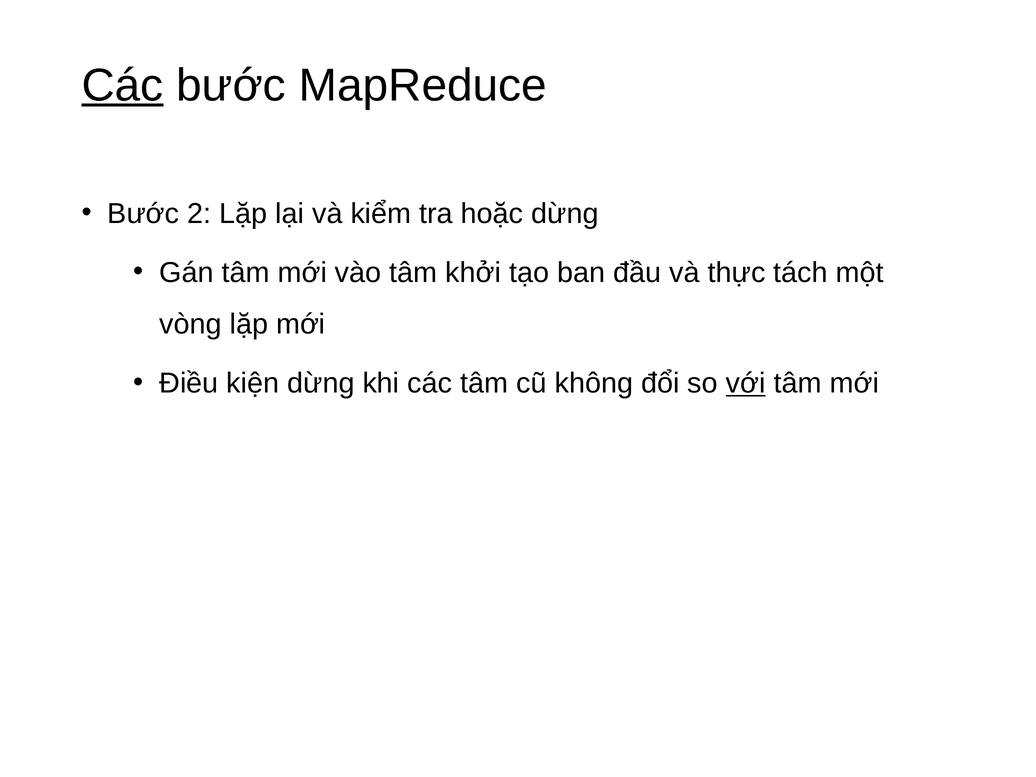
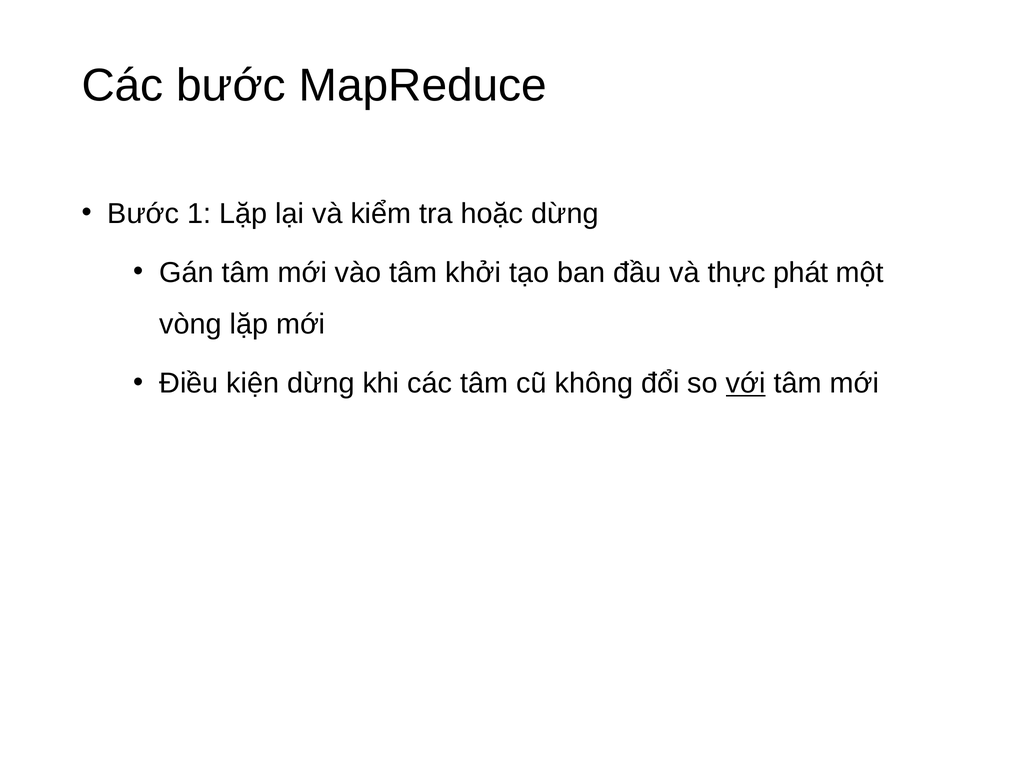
Các underline: present -> none (123, 85)
2: 2 -> 1 (199, 214)
tách: tách -> phát (801, 273)
